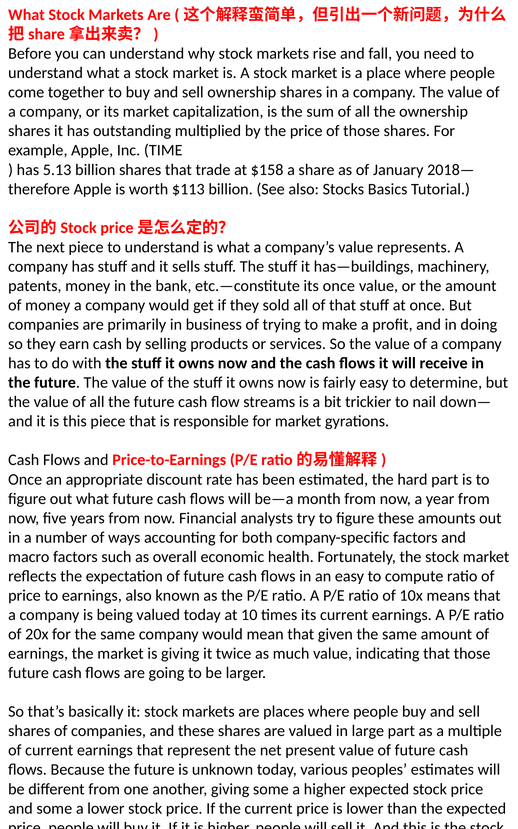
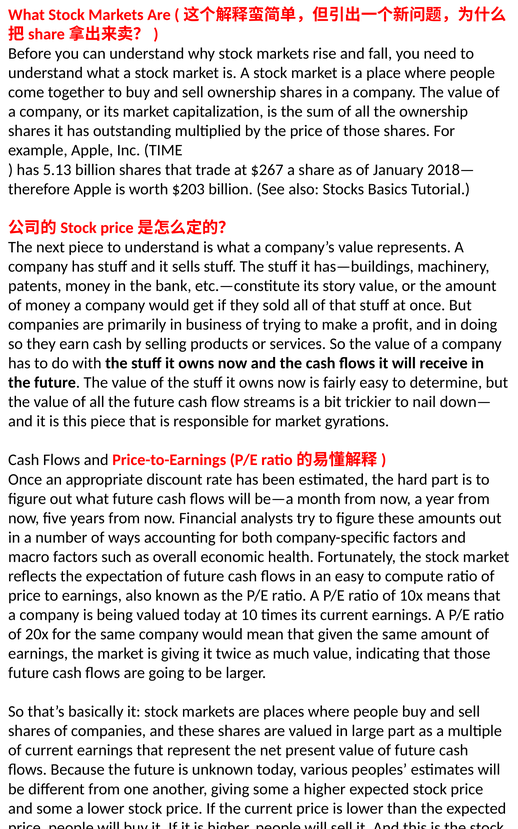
$158: $158 -> $267 (267, 170)
$113: $113 -> $203 (188, 189)
its once: once -> story (339, 286)
